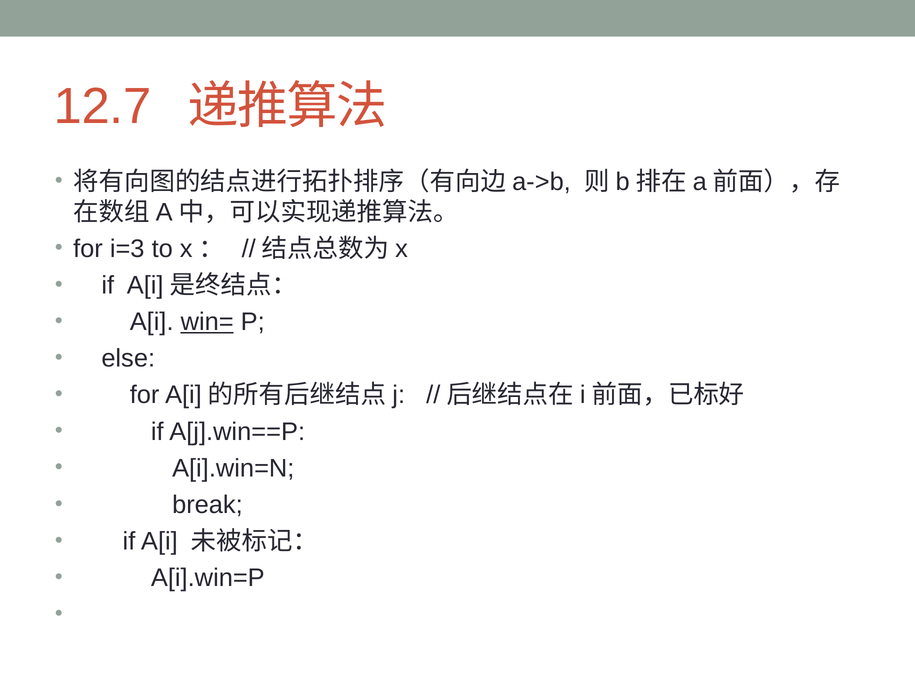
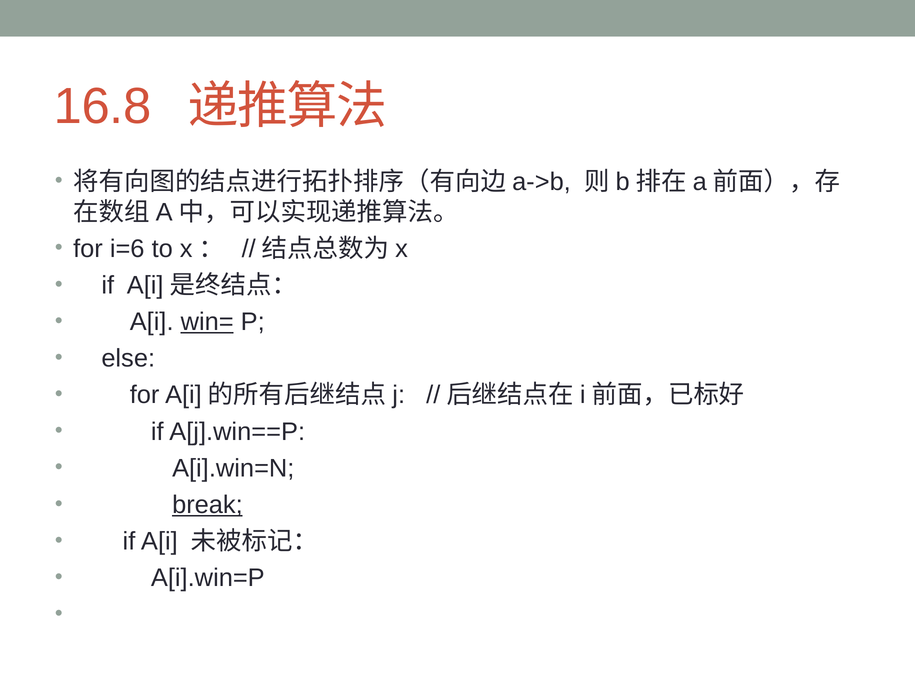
12.7: 12.7 -> 16.8 (103, 106)
i=3: i=3 -> i=6 (127, 249)
break underline: none -> present (207, 505)
